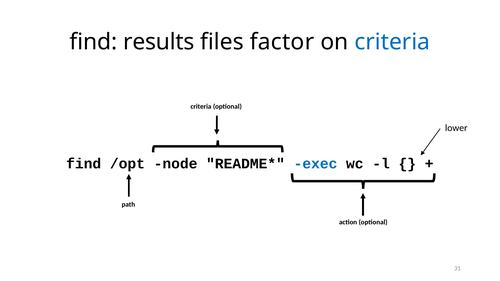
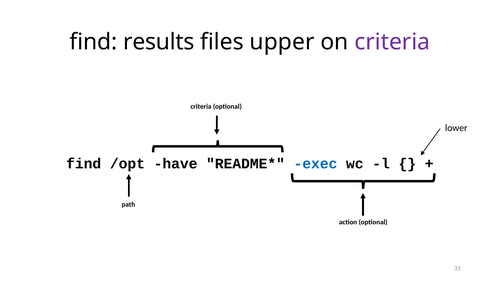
factor: factor -> upper (282, 42)
criteria colour: blue -> purple (392, 42)
node: node -> have (176, 164)
